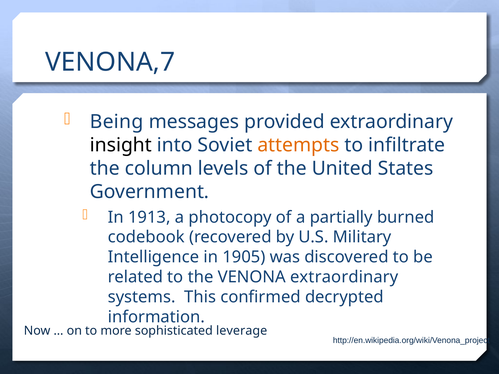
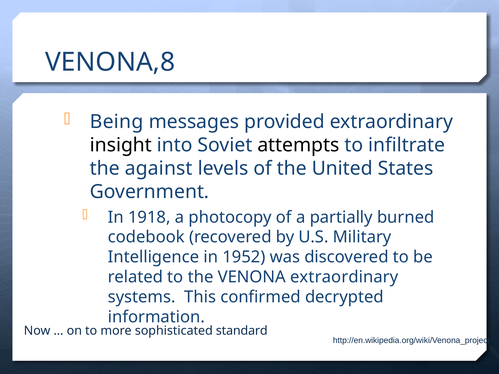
VENONA,7: VENONA,7 -> VENONA,8 (110, 62)
attempts colour: orange -> black (298, 145)
column: column -> against (159, 168)
1913: 1913 -> 1918 (149, 217)
1905: 1905 -> 1952 (244, 257)
leverage: leverage -> standard (242, 331)
